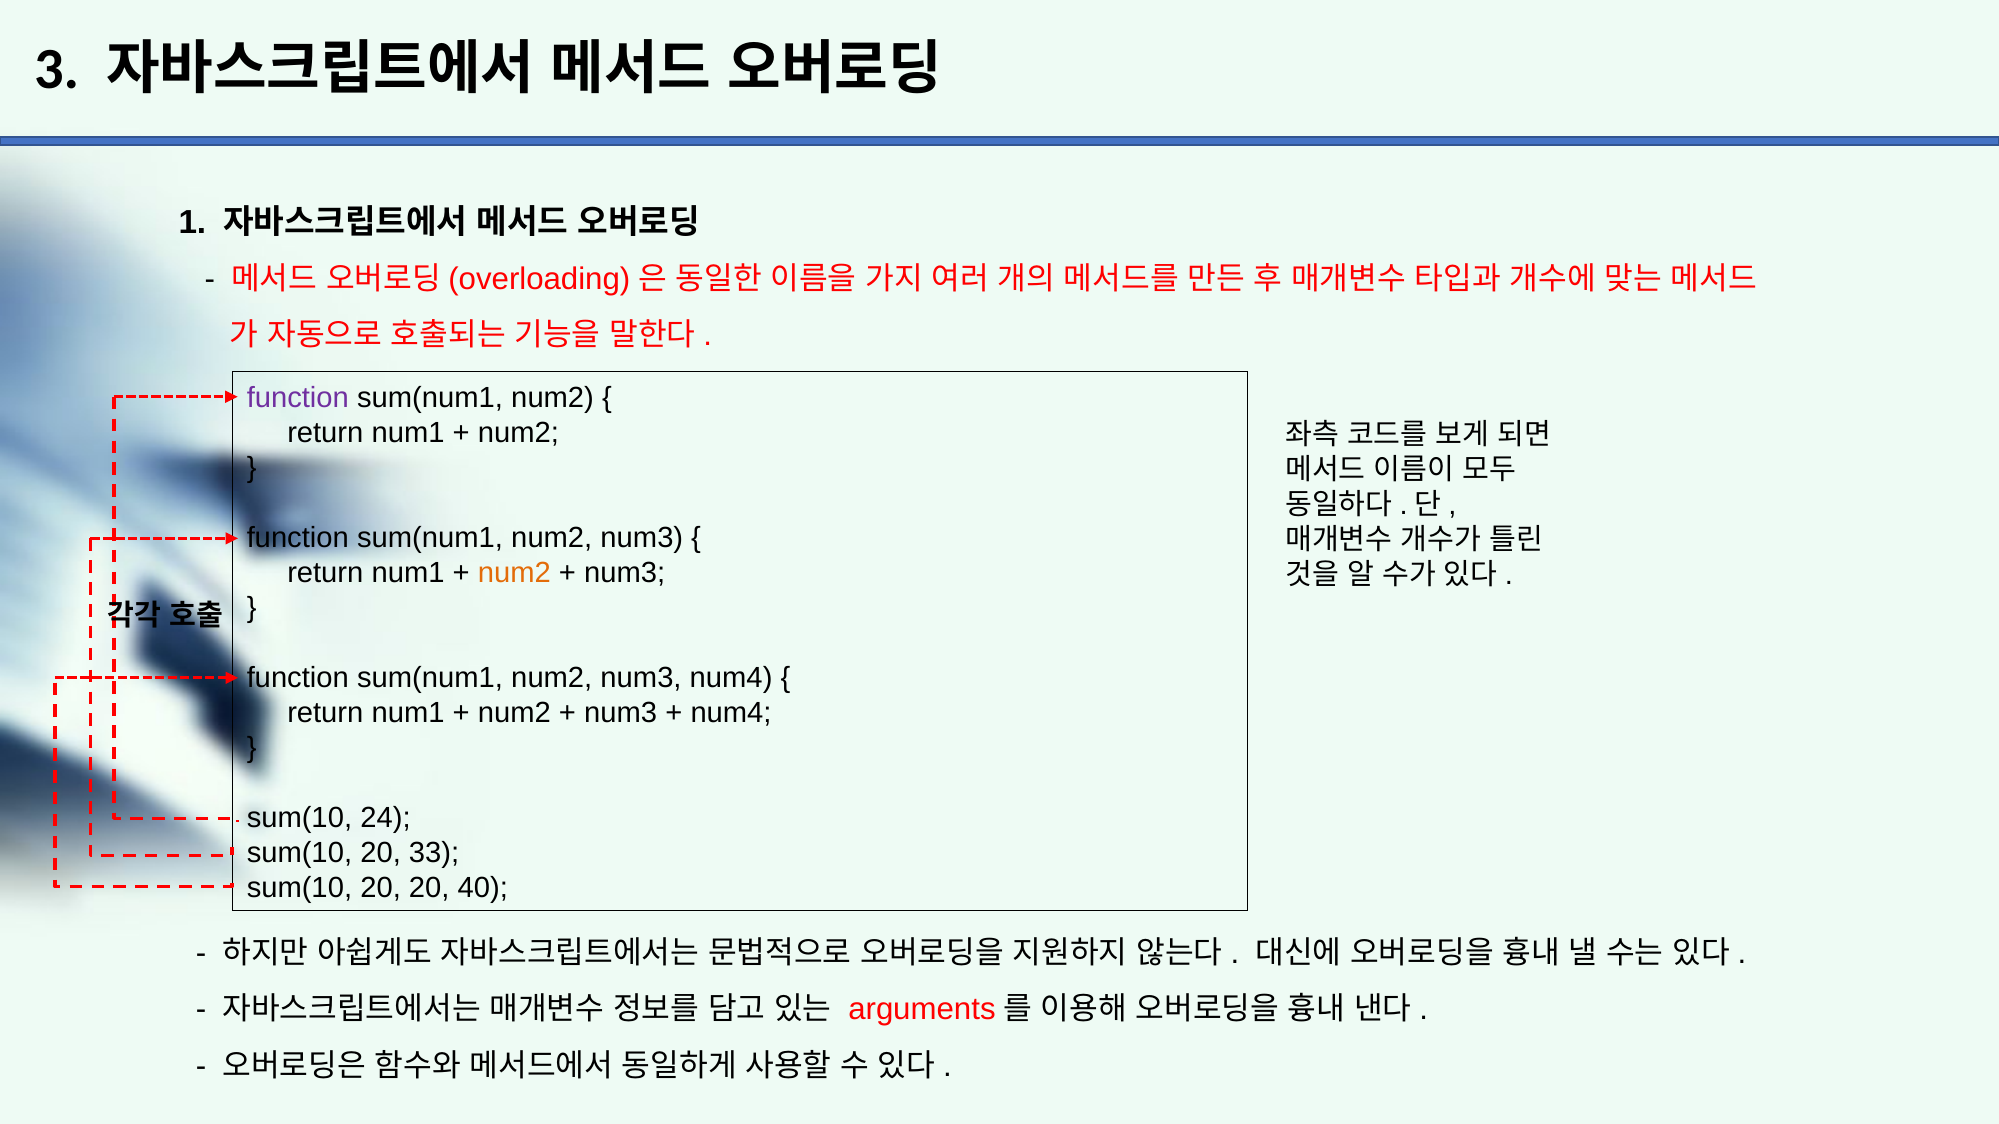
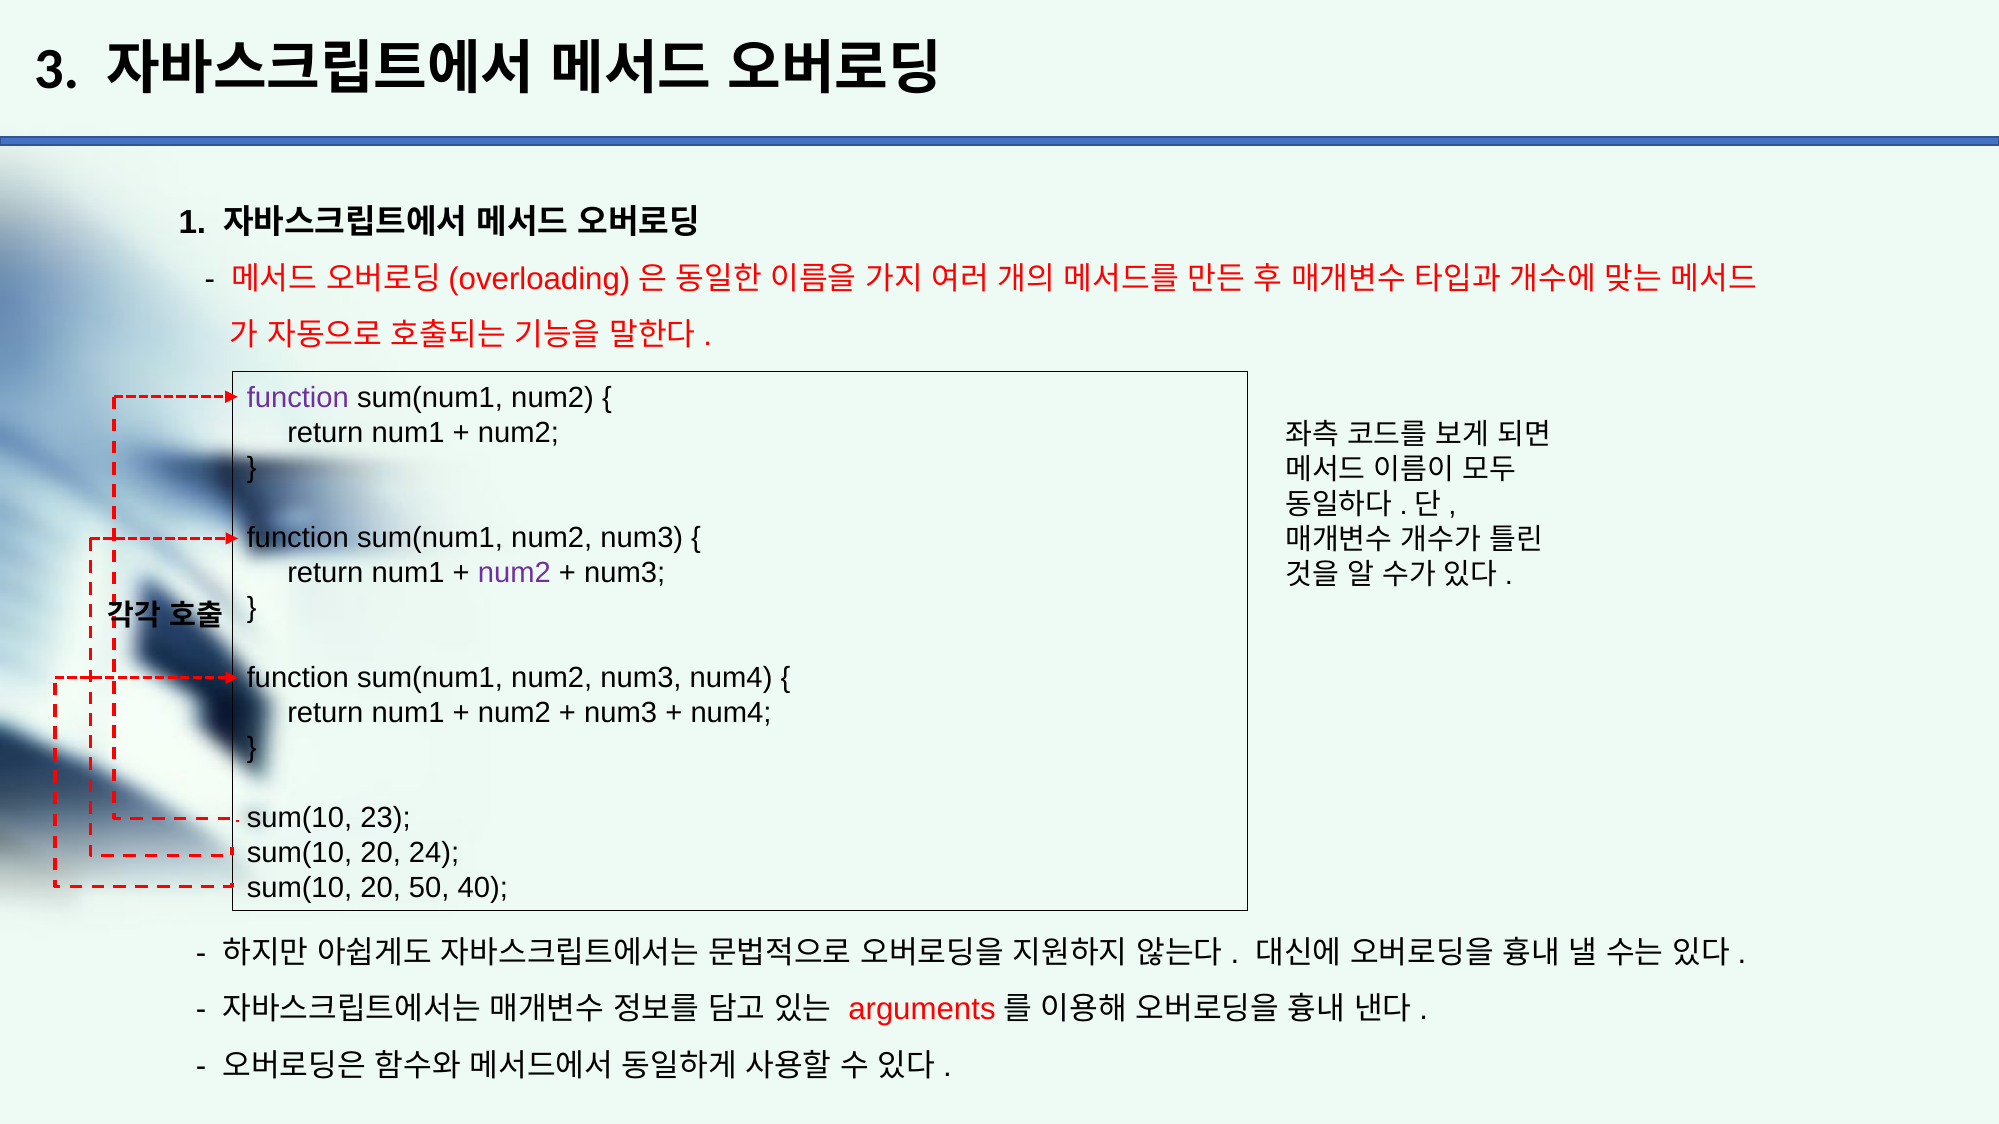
num2 colour: orange -> purple (514, 573)
24: 24 -> 23 (385, 818)
33: 33 -> 24 (434, 853)
20 20: 20 -> 50 (429, 888)
